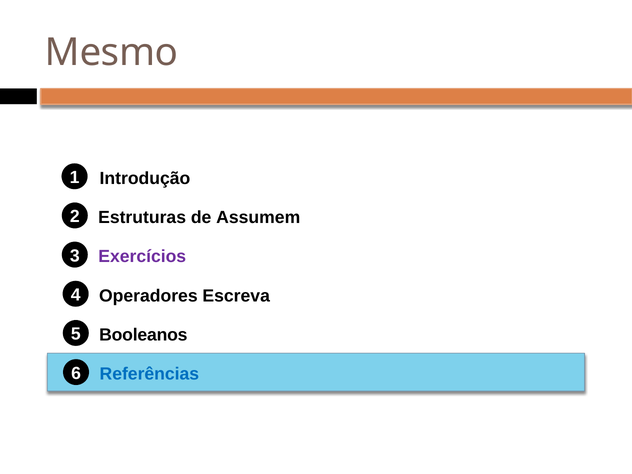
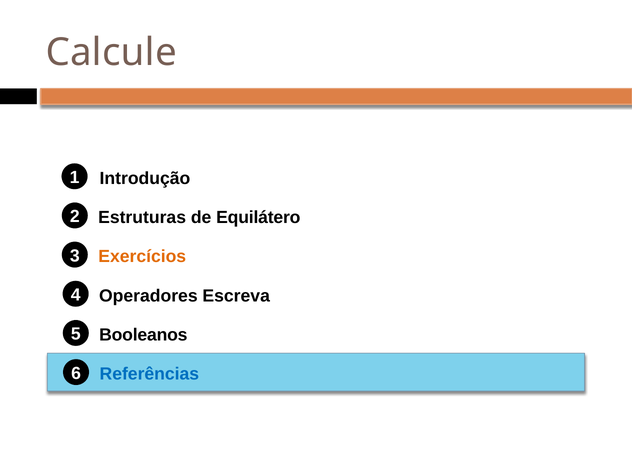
Mesmo: Mesmo -> Calcule (111, 53)
Assumem: Assumem -> Equilátero (258, 217)
Exercícios colour: purple -> orange (142, 257)
